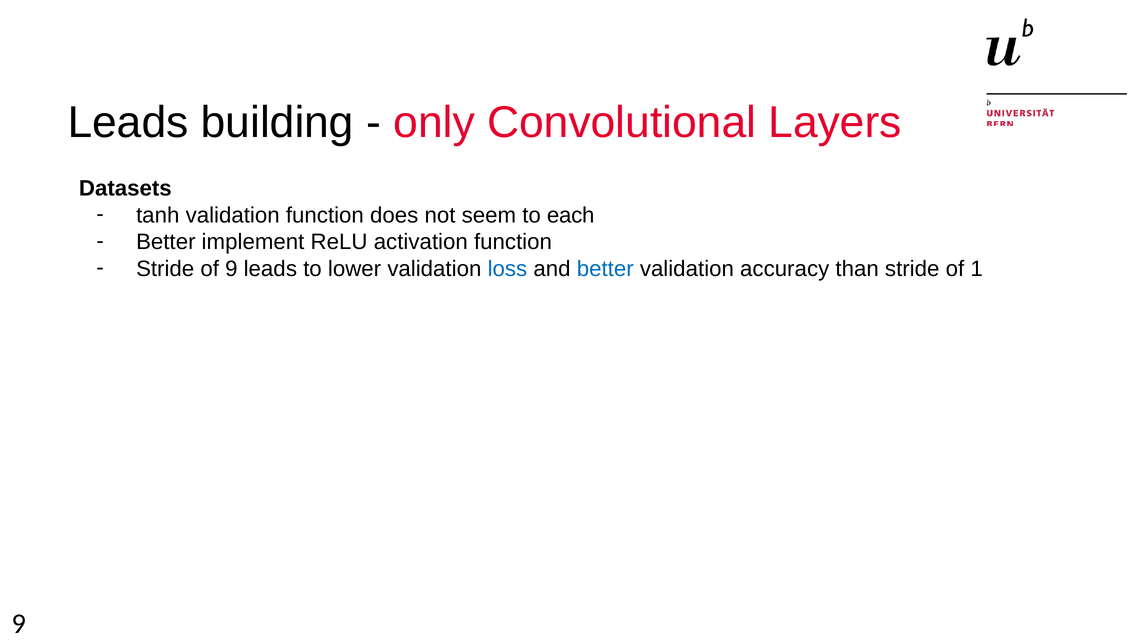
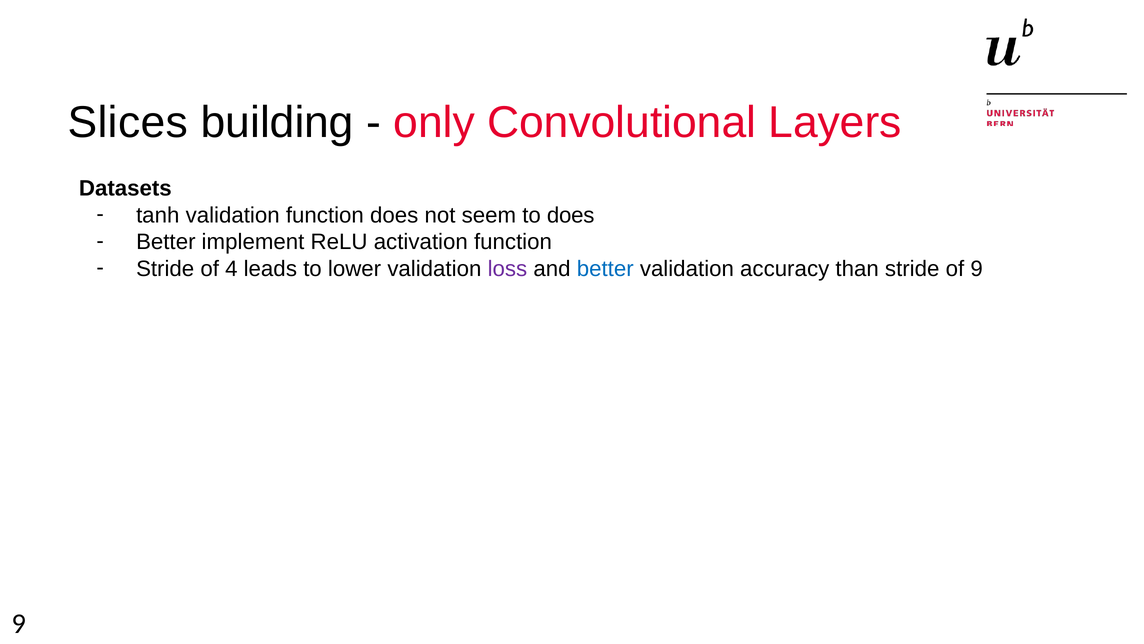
Leads: Leads -> Slices (128, 122)
to each: each -> does (571, 215)
of 9: 9 -> 4 (231, 268)
loss colour: blue -> purple (507, 268)
of 1: 1 -> 9 (977, 268)
